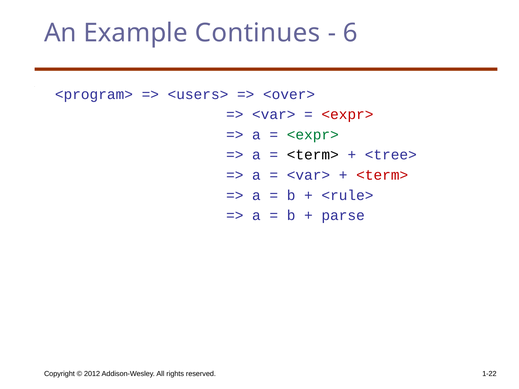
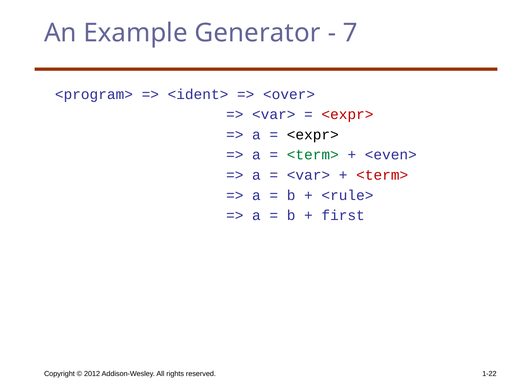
Continues: Continues -> Generator (258, 33)
6: 6 -> 7 (350, 33)
<users>: <users> -> <ident> (198, 94)
<expr> colour: green -> black (313, 135)
<term> colour: black -> green (313, 155)
<tree>: <tree> -> <even> (391, 155)
parse: parse -> first (343, 216)
